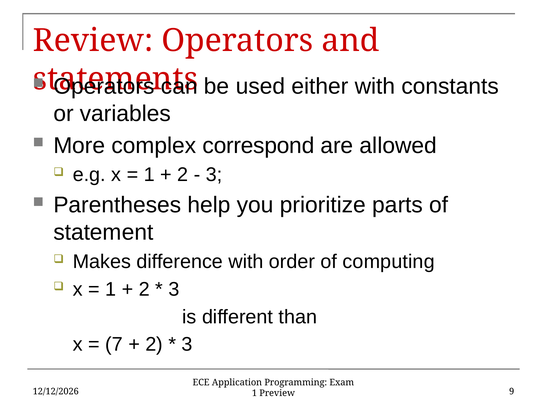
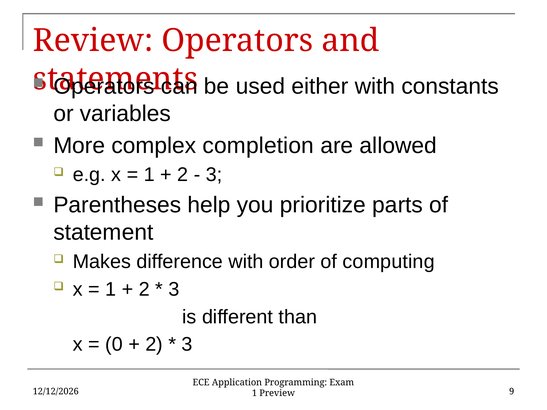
correspond: correspond -> completion (258, 146)
7: 7 -> 0 (114, 345)
